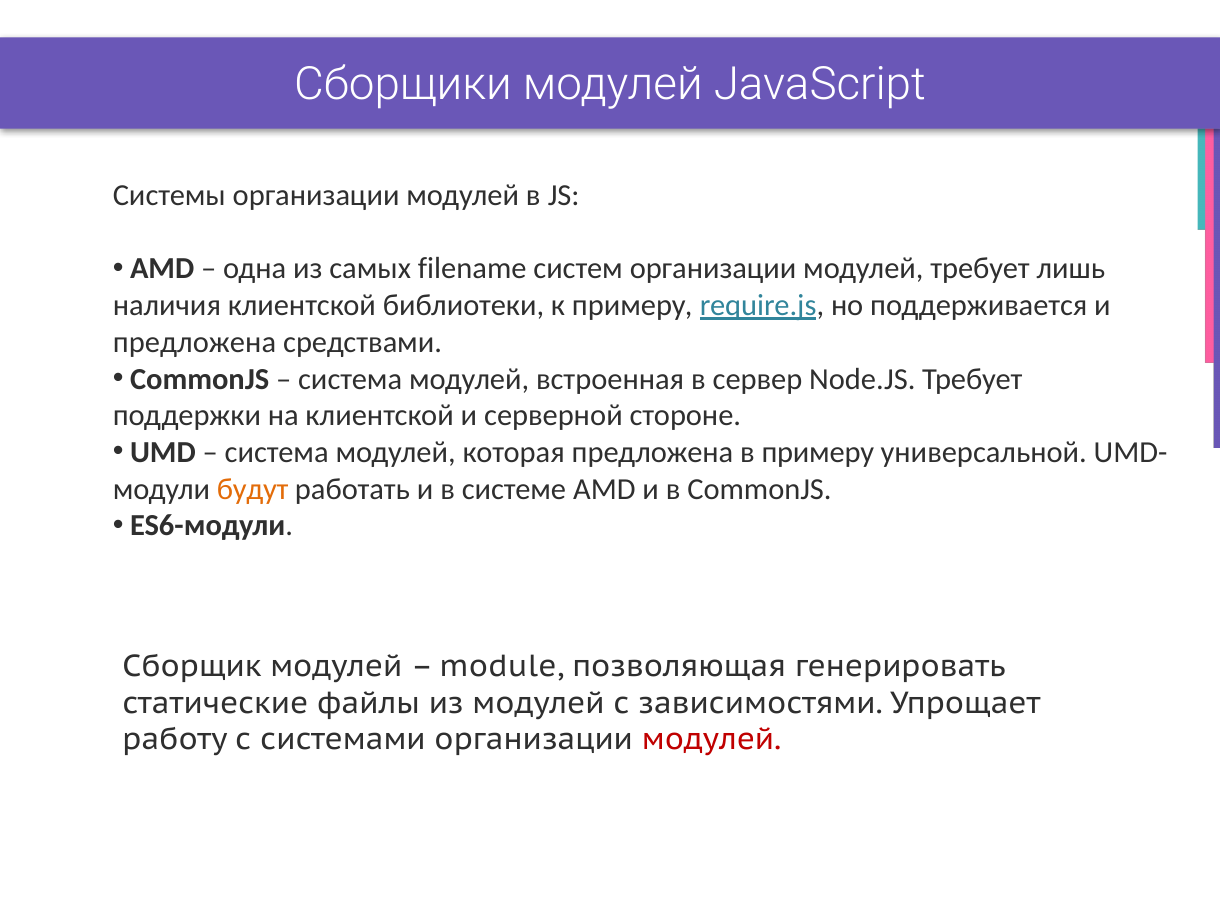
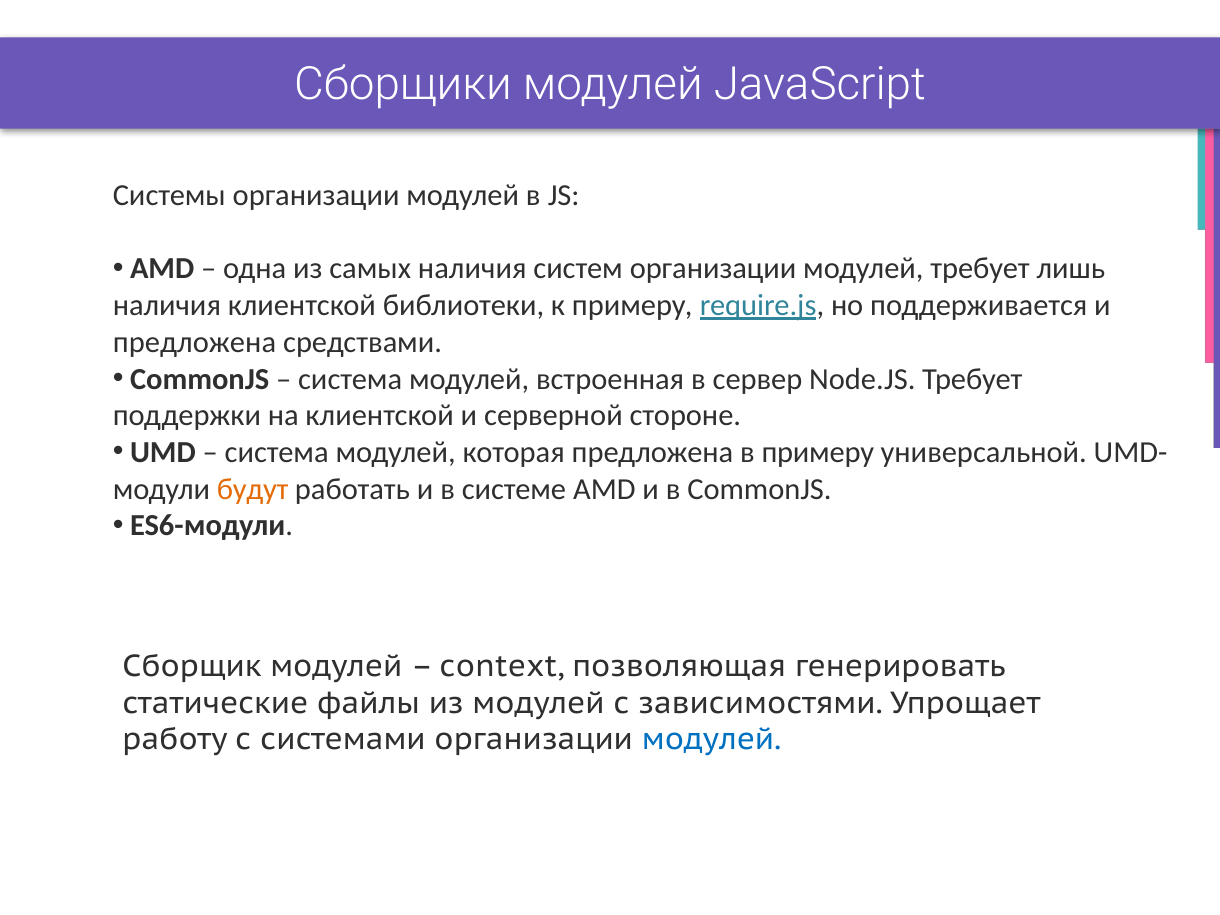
самых filename: filename -> наличия (472, 269)
module: module -> context (502, 666)
модулей colour: red -> blue (712, 740)
